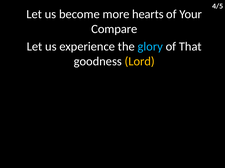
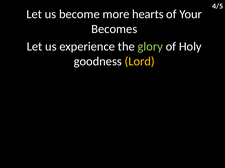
Compare: Compare -> Becomes (114, 29)
glory colour: light blue -> light green (150, 47)
That: That -> Holy (190, 47)
